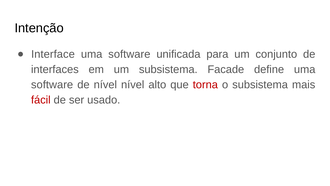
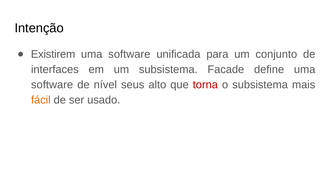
Interface: Interface -> Existirem (53, 54)
nível nível: nível -> seus (133, 85)
fácil colour: red -> orange (41, 100)
